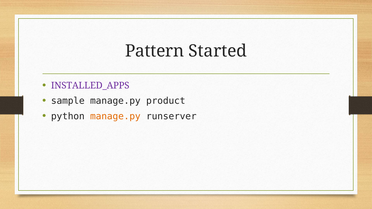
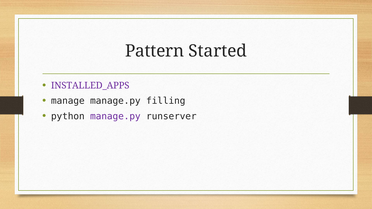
sample: sample -> manage (68, 101)
product: product -> filling (166, 101)
manage.py colour: orange -> purple (115, 116)
